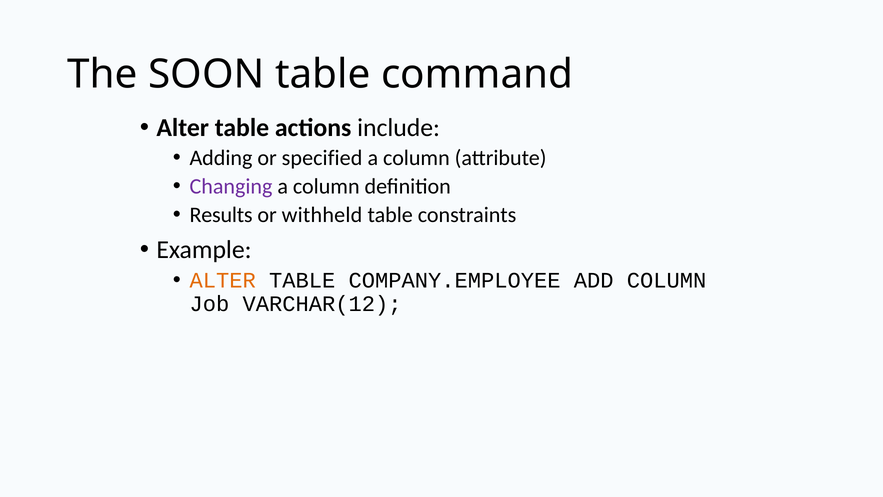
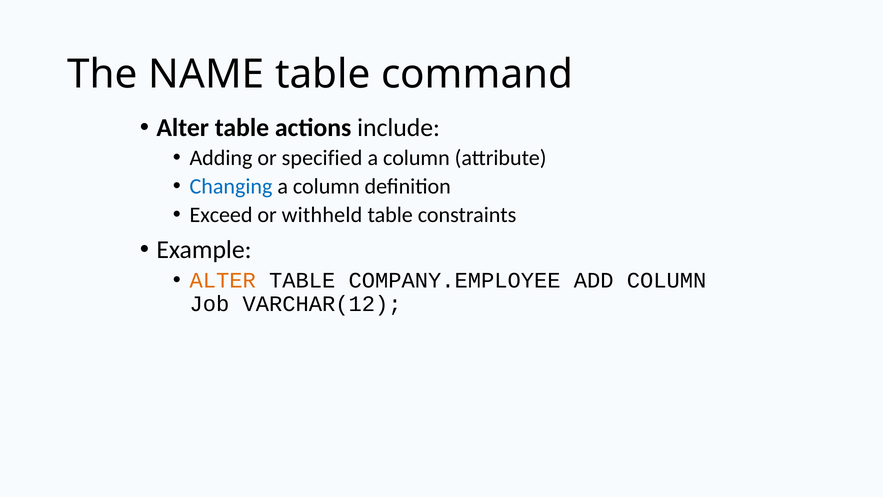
SOON: SOON -> NAME (206, 74)
Changing colour: purple -> blue (231, 186)
Results: Results -> Exceed (221, 215)
